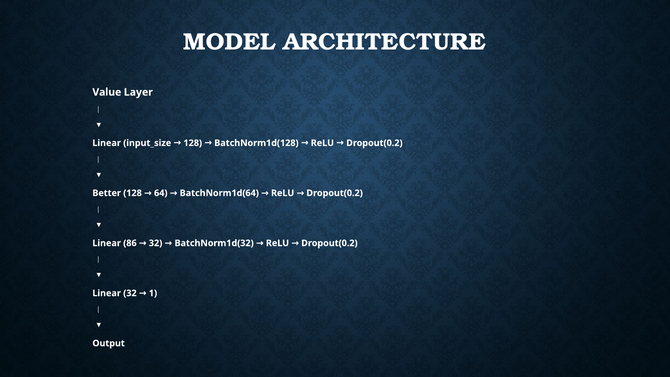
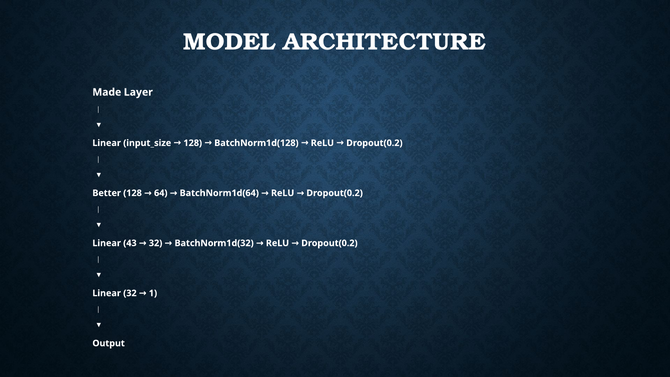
Value: Value -> Made (107, 92)
86: 86 -> 43 (130, 243)
